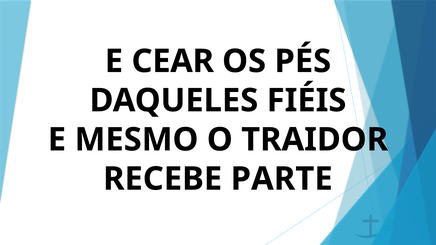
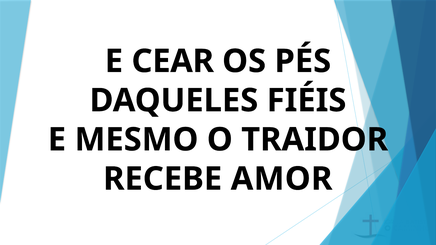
PARTE: PARTE -> AMOR (282, 179)
